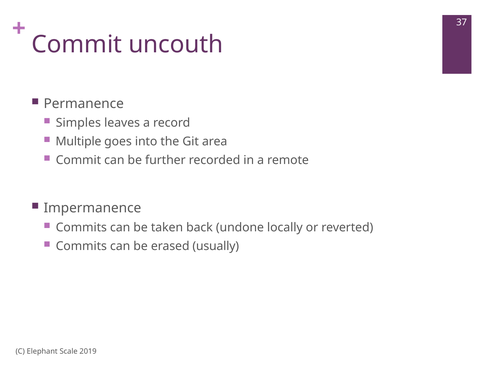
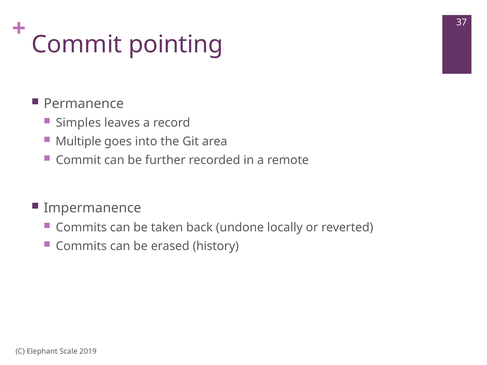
uncouth: uncouth -> pointing (176, 45)
usually: usually -> history (216, 246)
